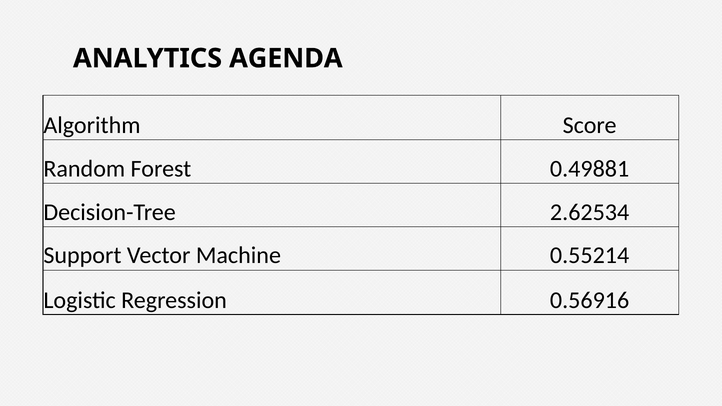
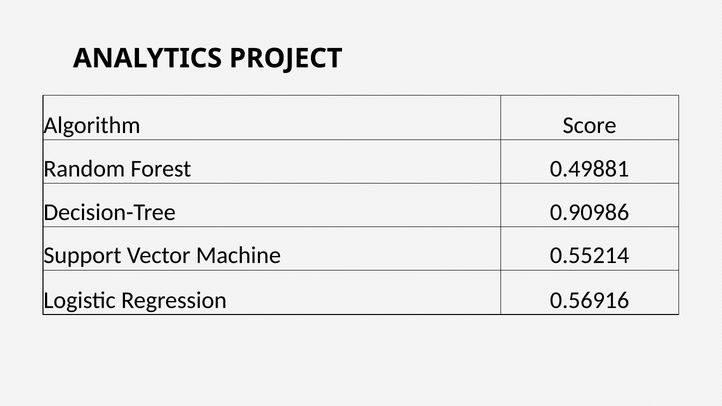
AGENDA: AGENDA -> PROJECT (286, 58)
2.62534: 2.62534 -> 0.90986 (590, 212)
